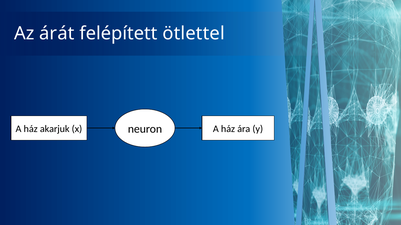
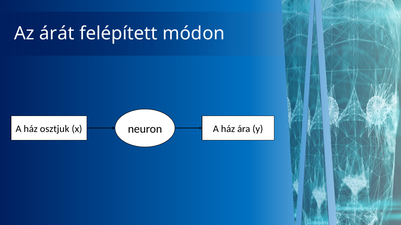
ötlettel: ötlettel -> módon (194, 34)
akarjuk: akarjuk -> osztjuk (55, 129)
